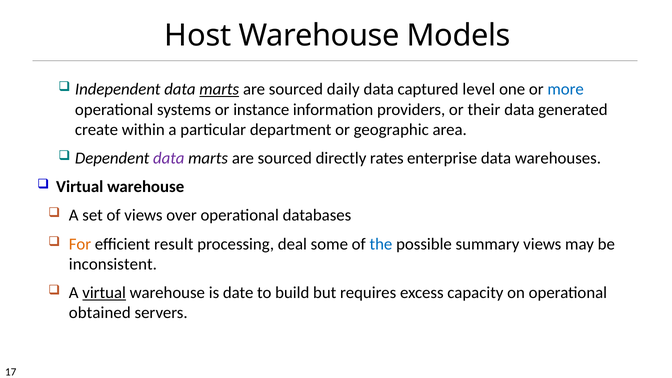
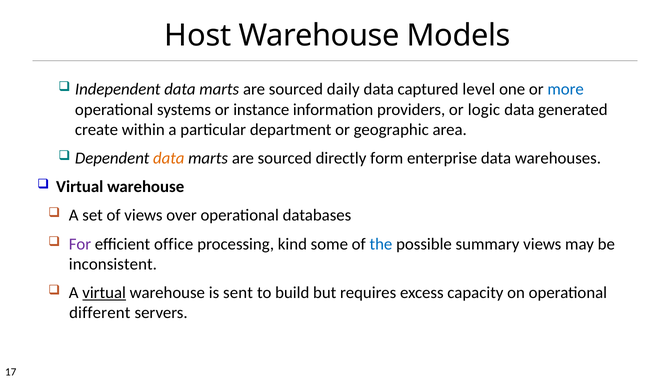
marts underline: present -> none (219, 89)
their: their -> logic (484, 110)
data colour: purple -> orange (169, 158)
rates: rates -> form (387, 158)
For colour: orange -> purple (80, 244)
result: result -> office (174, 244)
deal: deal -> kind (292, 244)
date: date -> sent (238, 293)
obtained: obtained -> different (100, 313)
